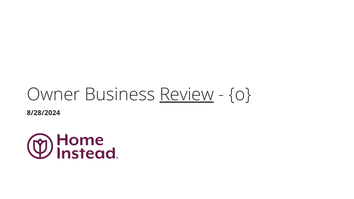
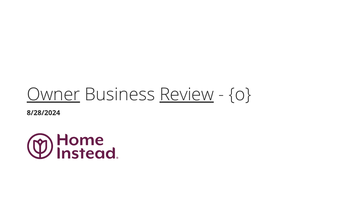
Owner underline: none -> present (53, 95)
